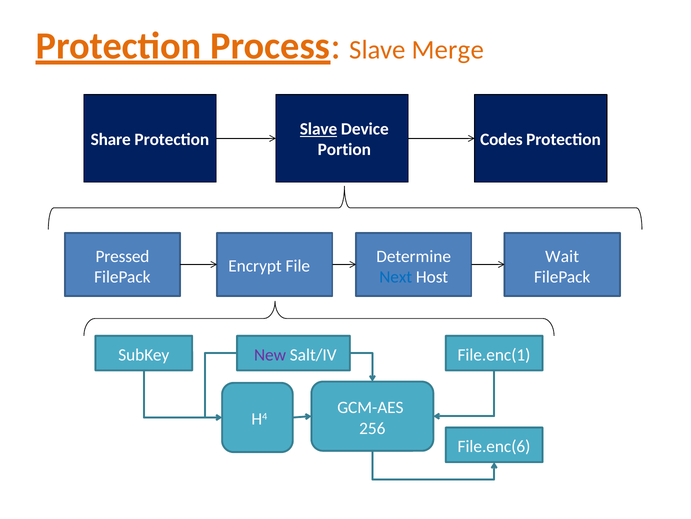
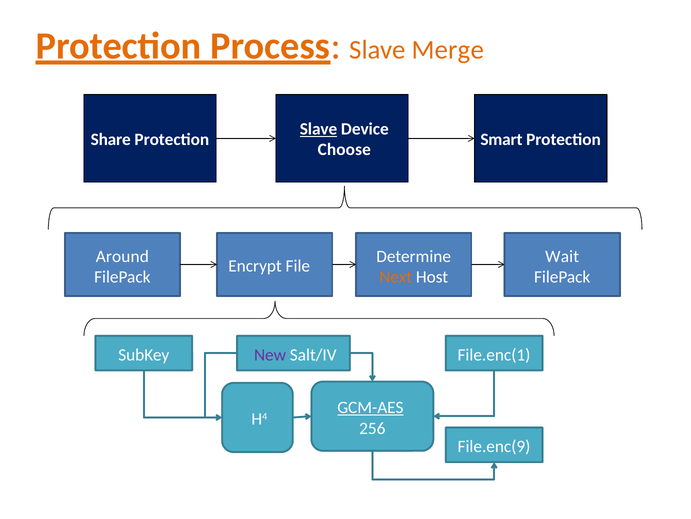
Codes: Codes -> Smart (501, 139)
Portion: Portion -> Choose (344, 149)
Pressed: Pressed -> Around (122, 256)
Next colour: blue -> orange (396, 277)
GCM-AES underline: none -> present (370, 407)
File.enc(6: File.enc(6 -> File.enc(9 (494, 446)
